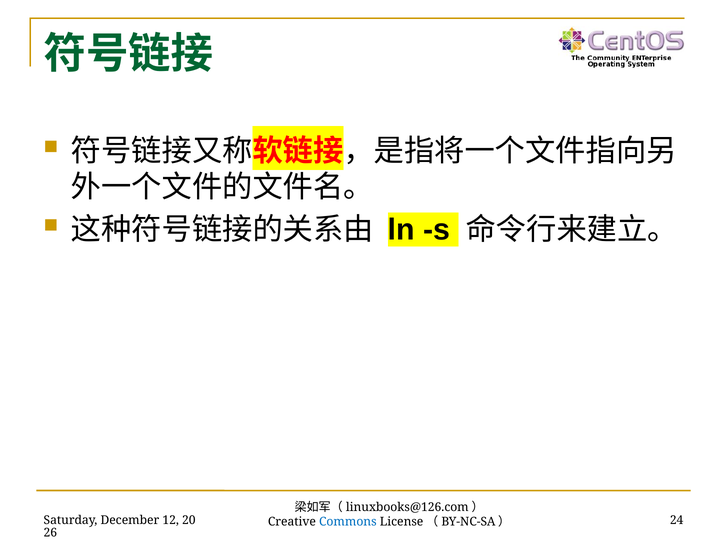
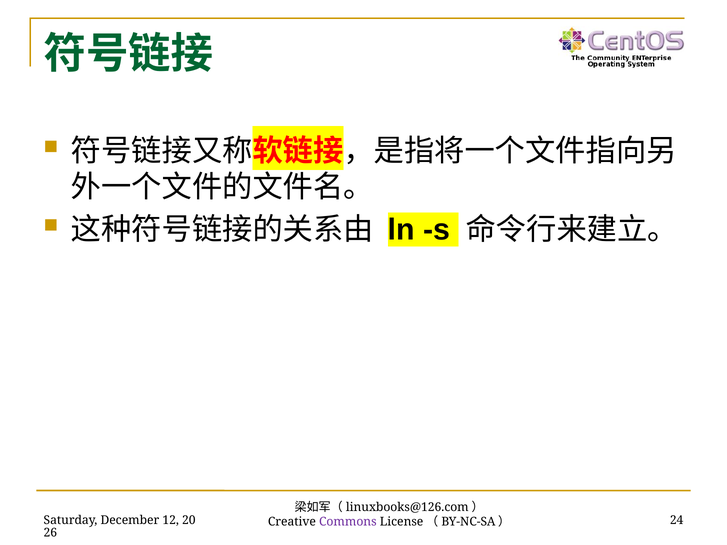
Commons colour: blue -> purple (348, 522)
